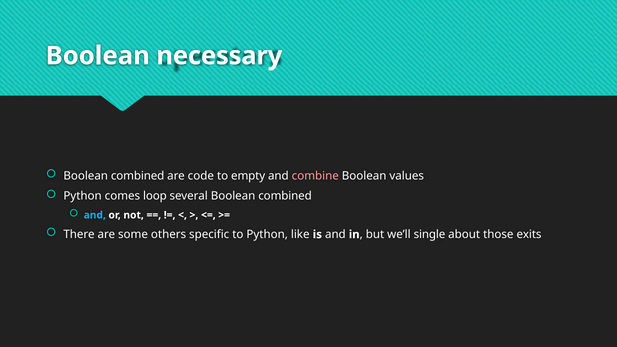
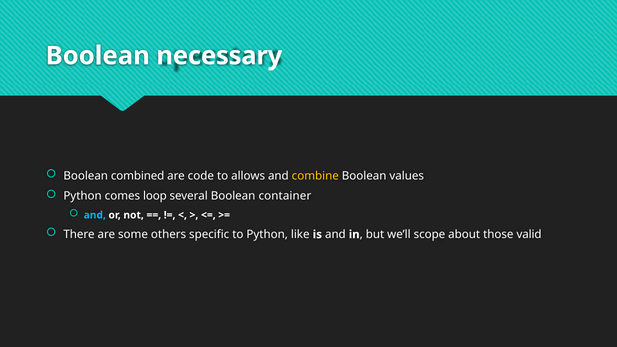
empty: empty -> allows (248, 176)
combine colour: pink -> yellow (315, 176)
several Boolean combined: combined -> container (285, 196)
single: single -> scope (429, 234)
exits: exits -> valid (529, 234)
